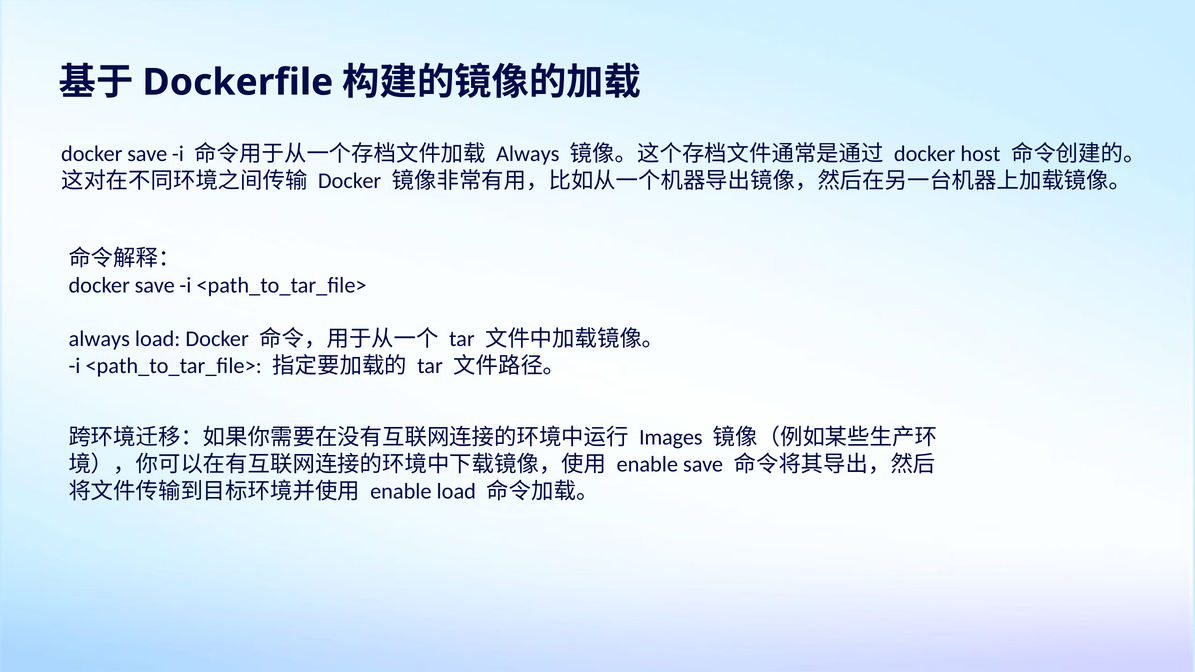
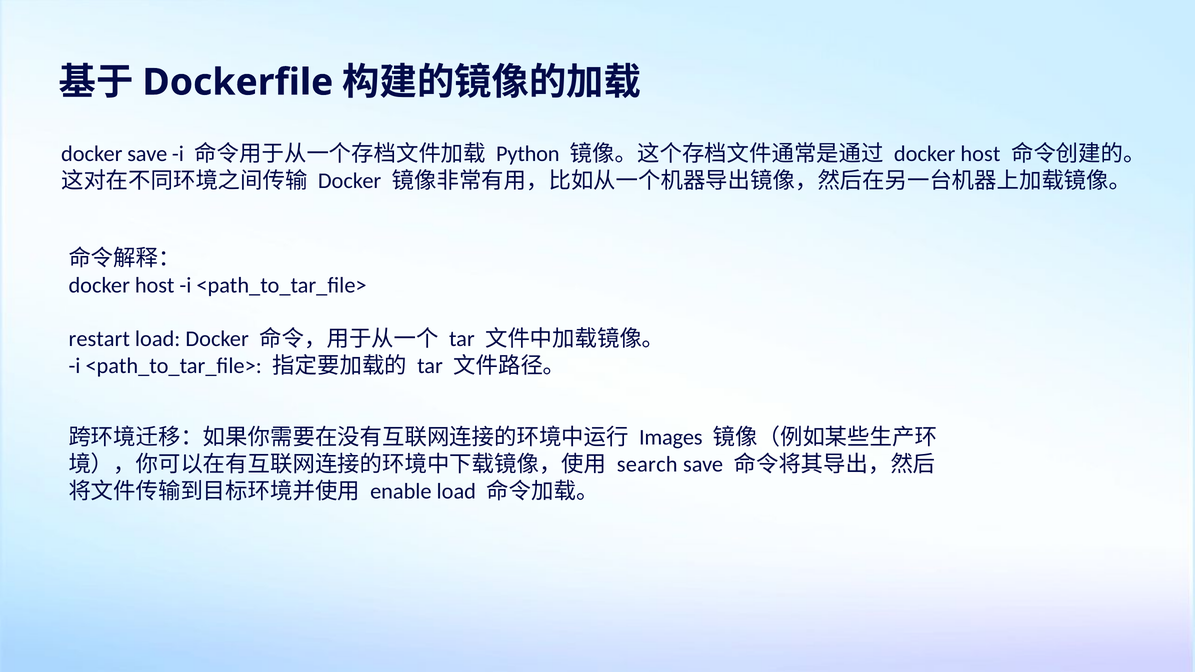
Always: Always -> Python (528, 154)
save: save -> host (155, 285)
always: always -> restart (99, 339)
enable: enable -> search (647, 465)
